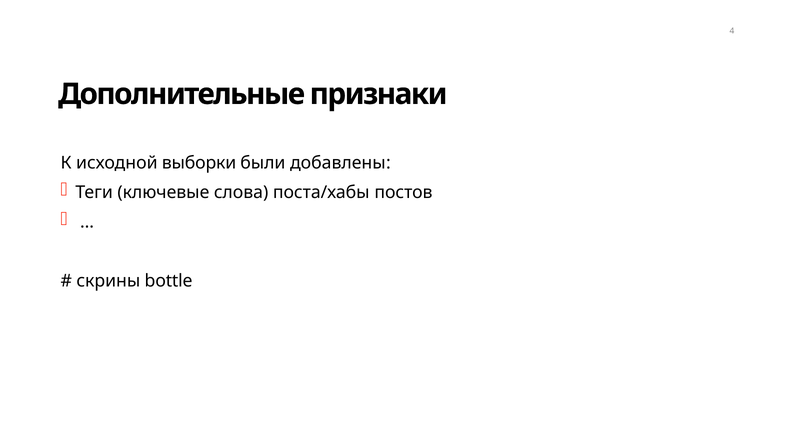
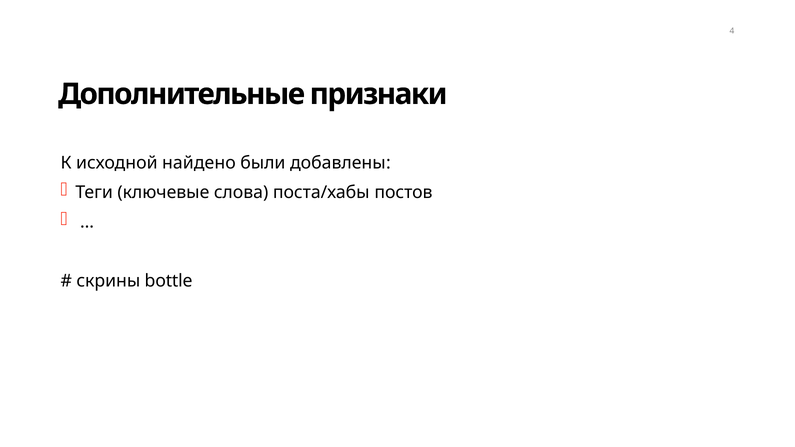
выборки: выборки -> найдено (199, 163)
